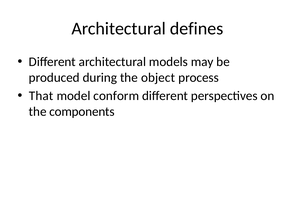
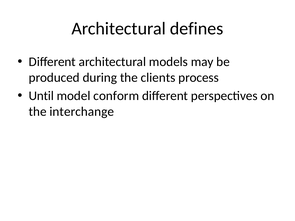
object: object -> clients (158, 78)
That: That -> Until (41, 96)
components: components -> interchange (82, 112)
